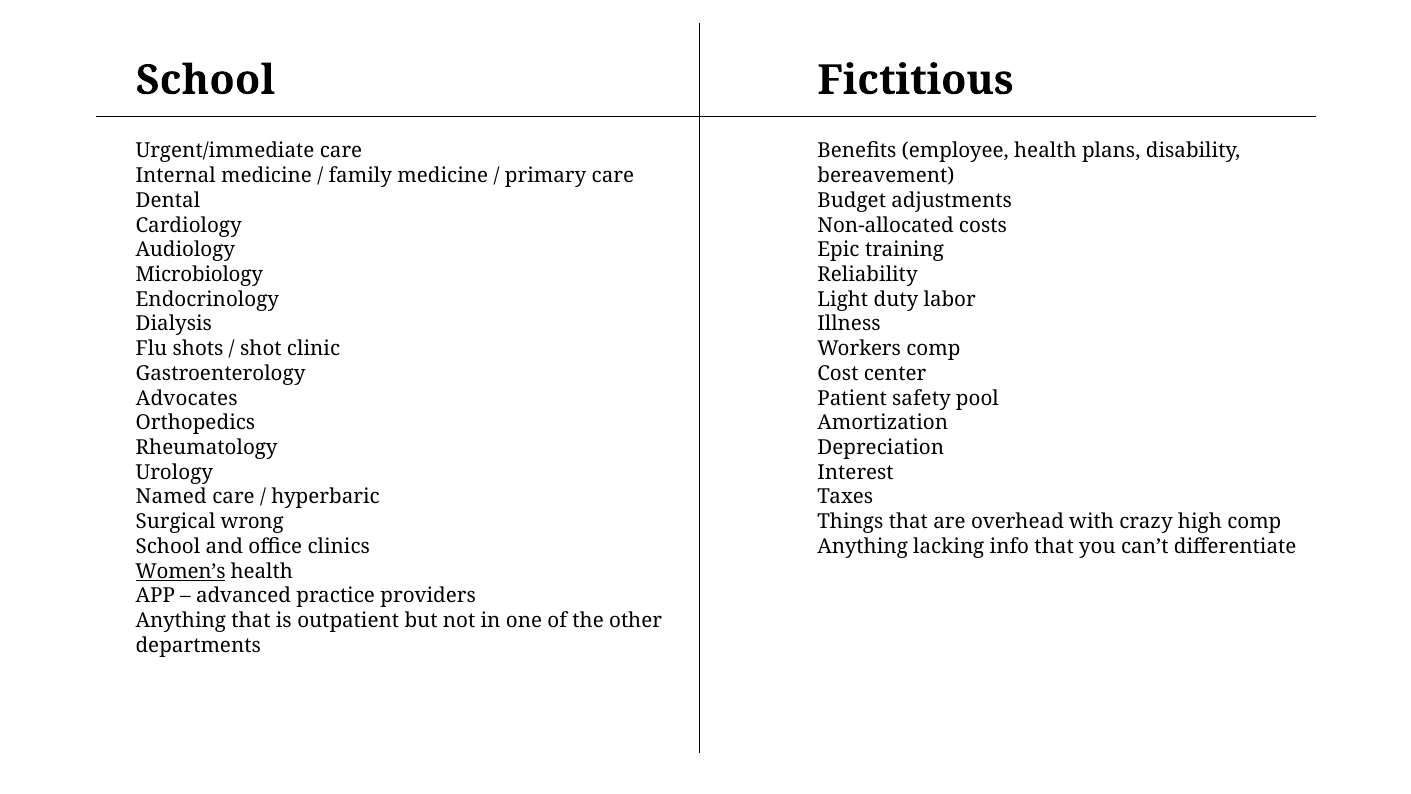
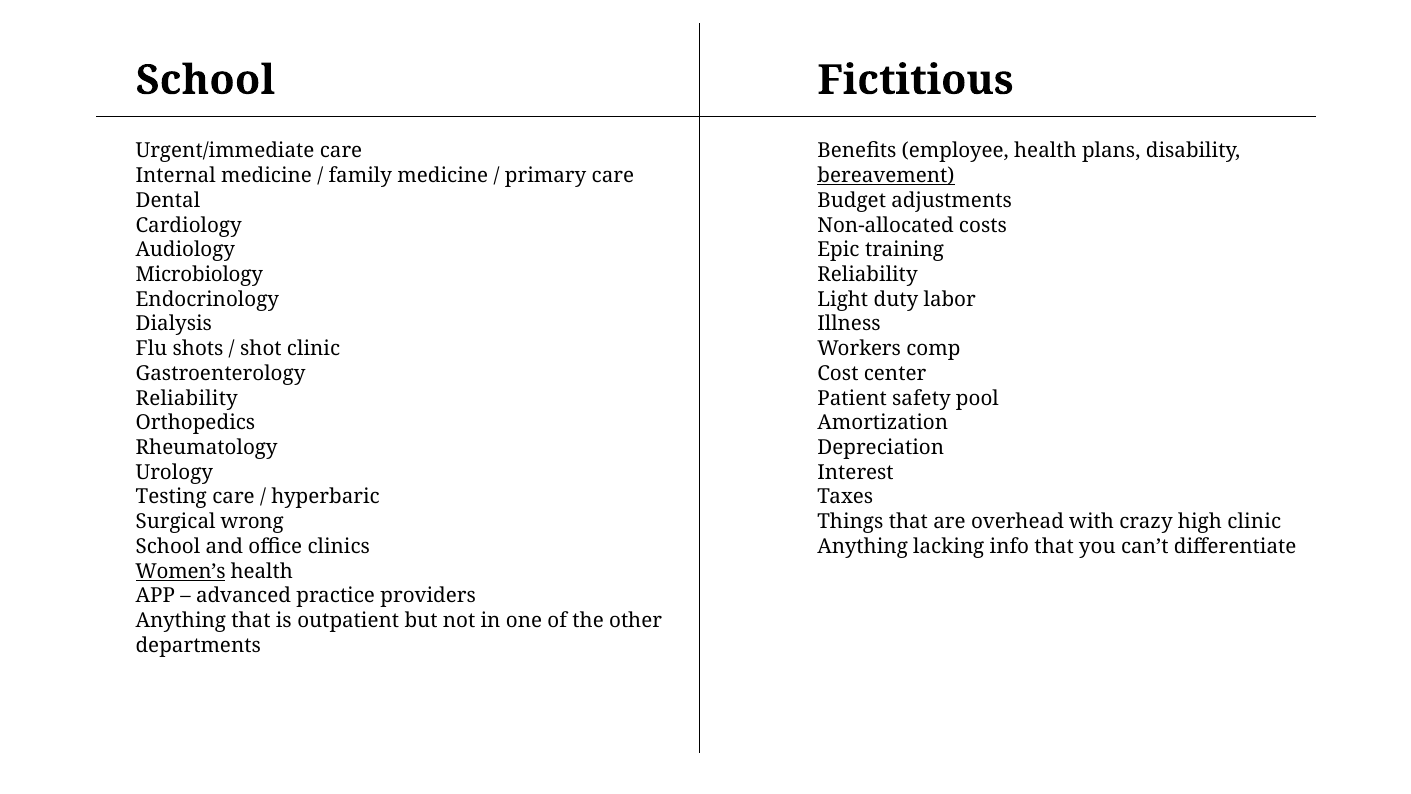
bereavement underline: none -> present (886, 176)
Advocates: Advocates -> Reliability (187, 398)
Named: Named -> Testing (171, 497)
high comp: comp -> clinic (1254, 522)
